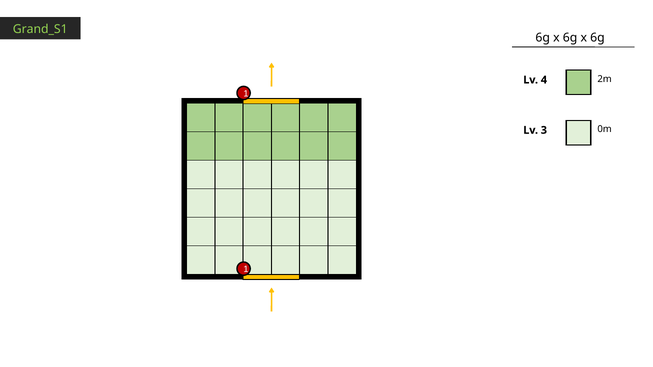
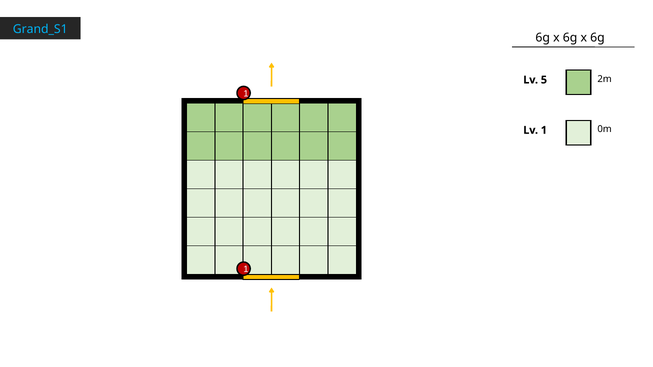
Grand_S1 colour: light green -> light blue (40, 29)
4: 4 -> 5 (544, 80)
Lv 3: 3 -> 1 (544, 130)
